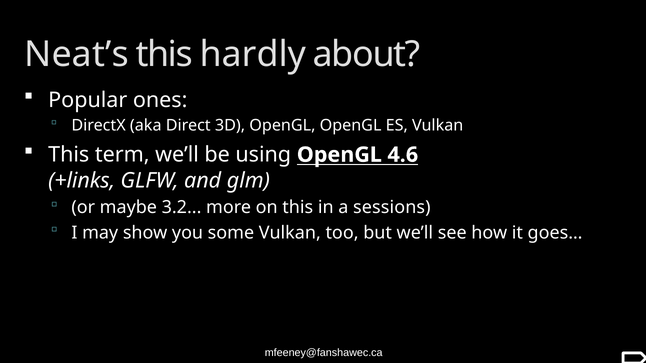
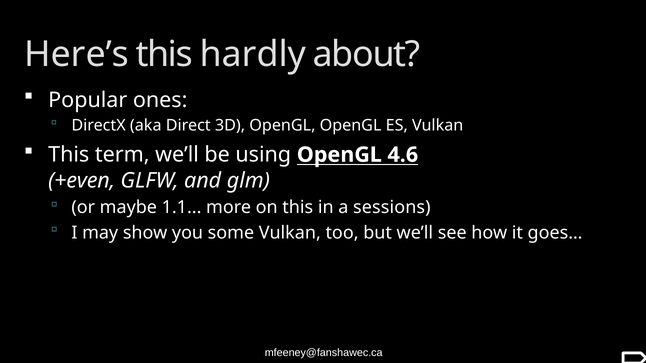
Neat’s: Neat’s -> Here’s (77, 54)
+links: +links -> +even (82, 181)
3.2: 3.2 -> 1.1 (182, 208)
